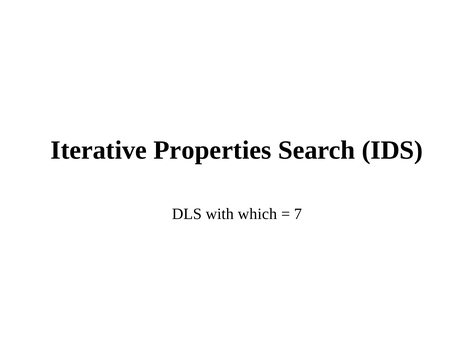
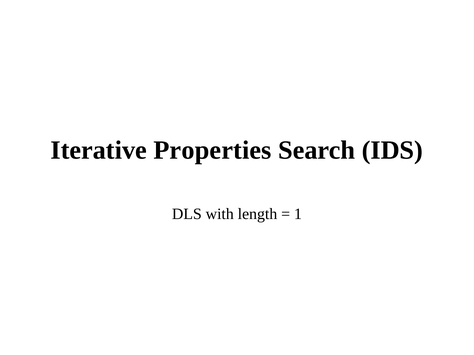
which: which -> length (257, 214)
7: 7 -> 1 (298, 214)
